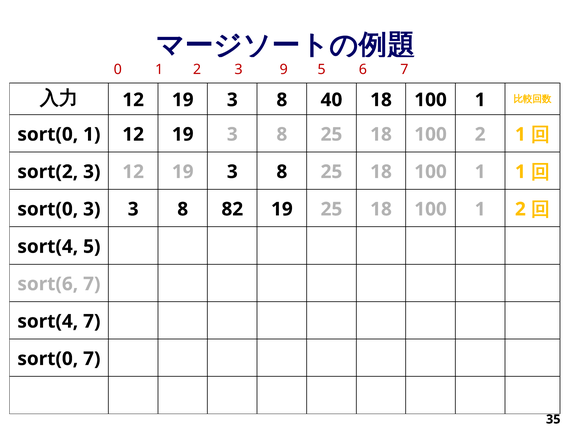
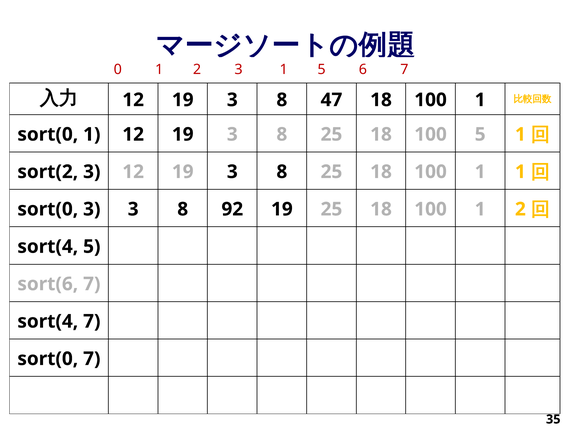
3 9: 9 -> 1 (284, 70)
40: 40 -> 47 (331, 100)
100 2: 2 -> 5 (480, 135)
82: 82 -> 92 (232, 209)
